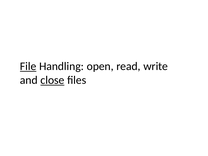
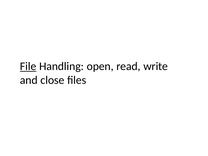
close underline: present -> none (52, 80)
